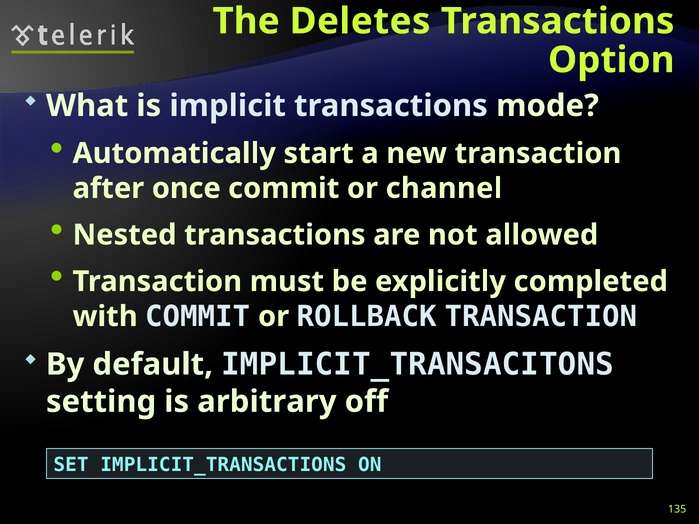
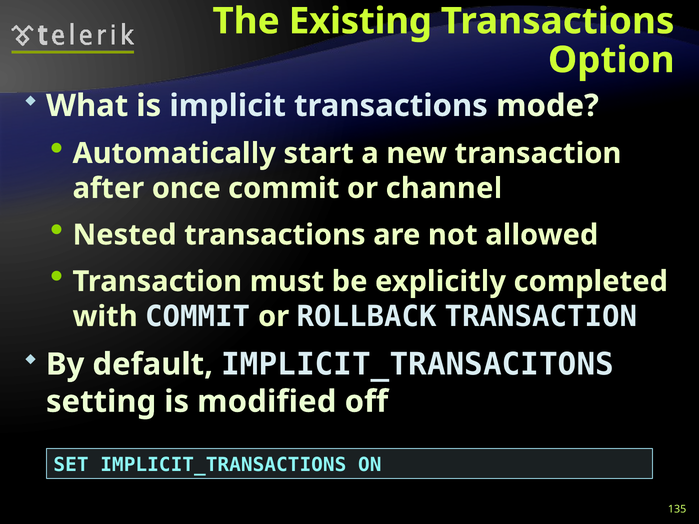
Deletes: Deletes -> Existing (360, 21)
arbitrary: arbitrary -> modified (267, 402)
